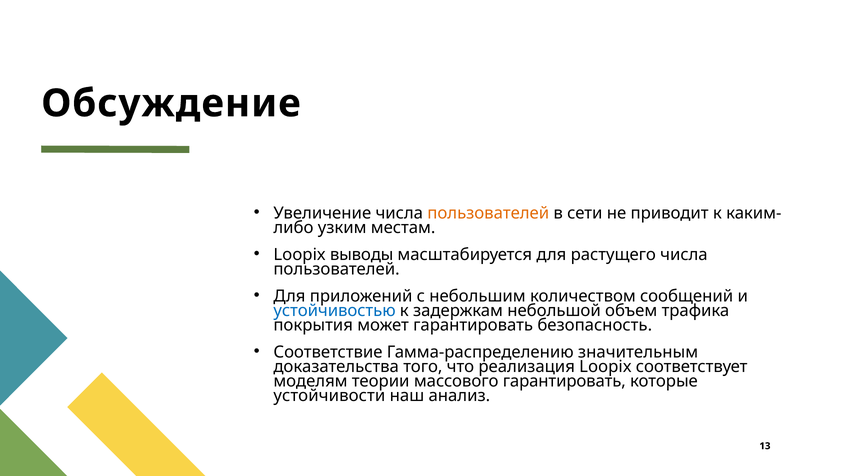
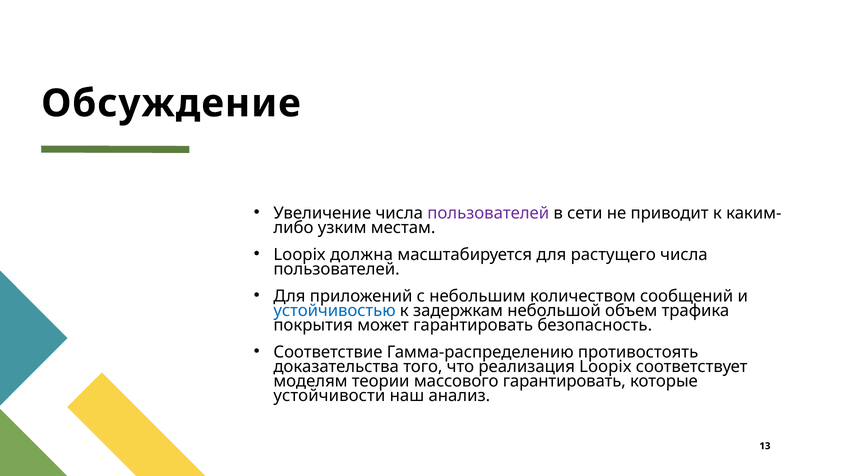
пользователей colour: orange -> purple (488, 213)
выводы: выводы -> должна (362, 255)
значительным: значительным -> противостоять (638, 352)
